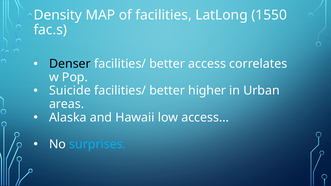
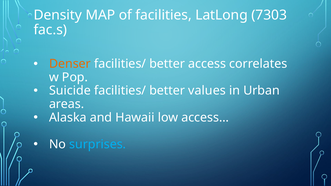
1550: 1550 -> 7303 (269, 15)
Denser colour: black -> orange (70, 64)
higher: higher -> values (207, 91)
